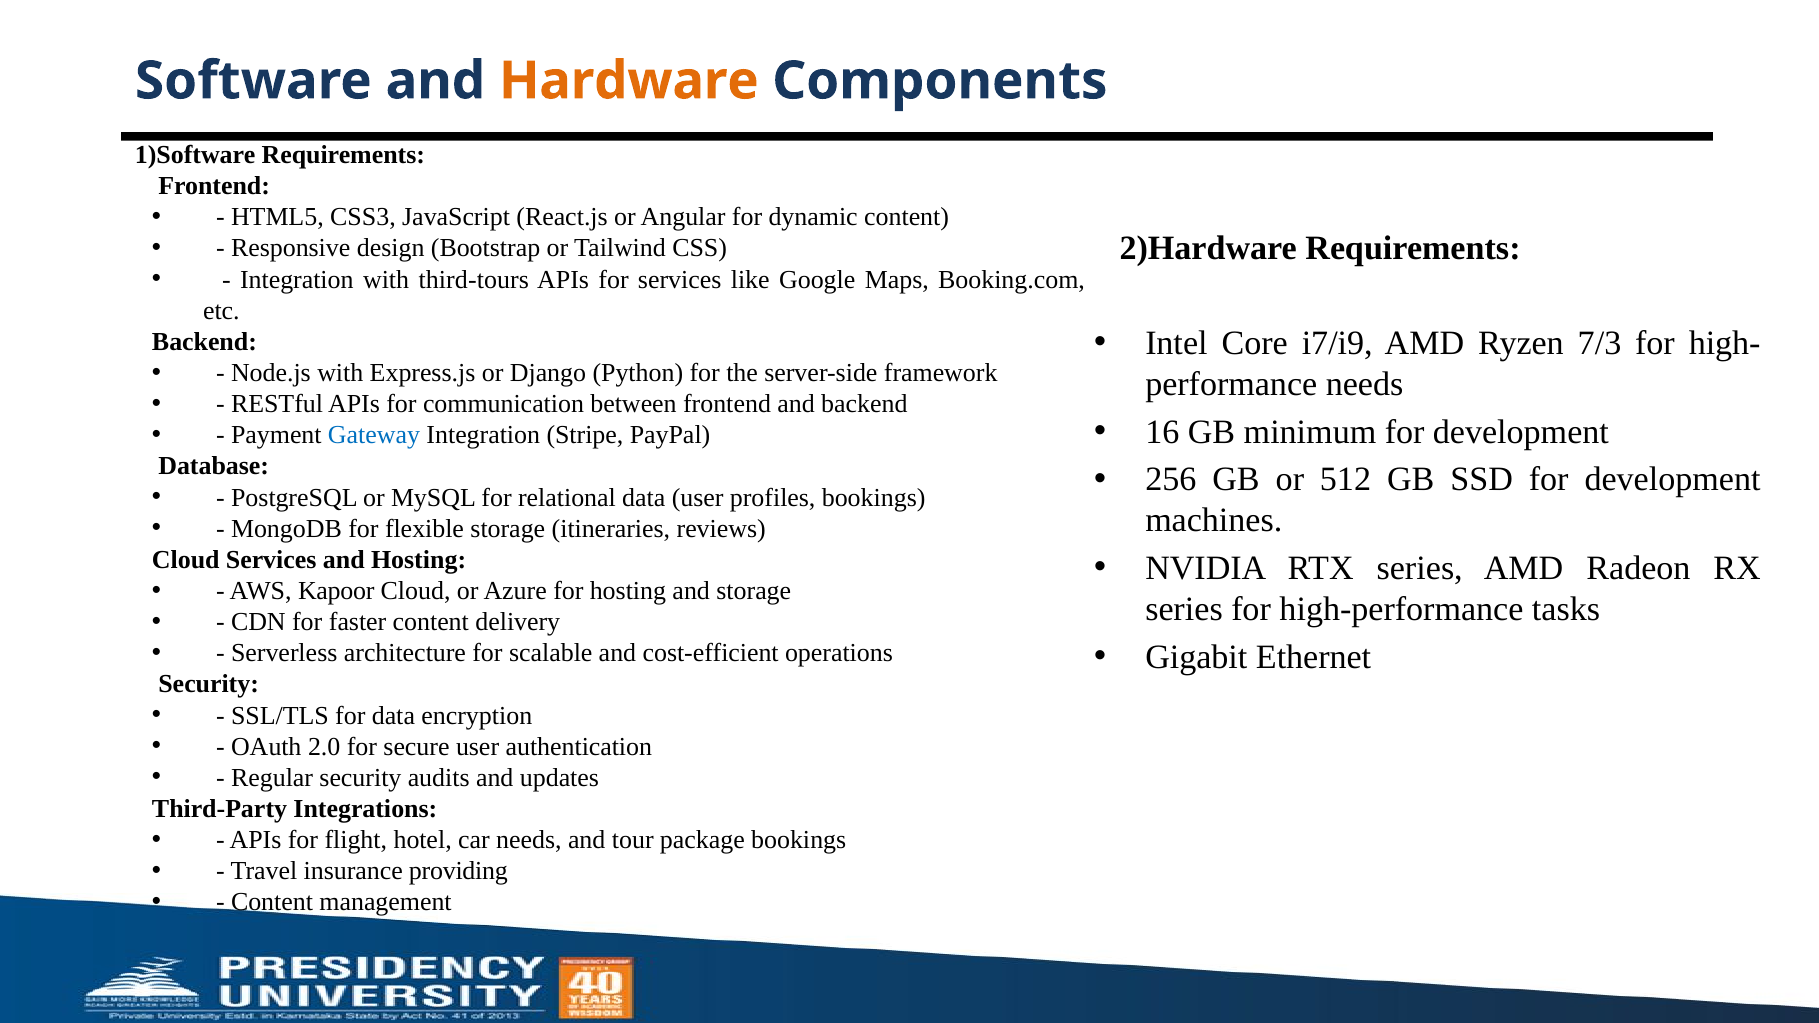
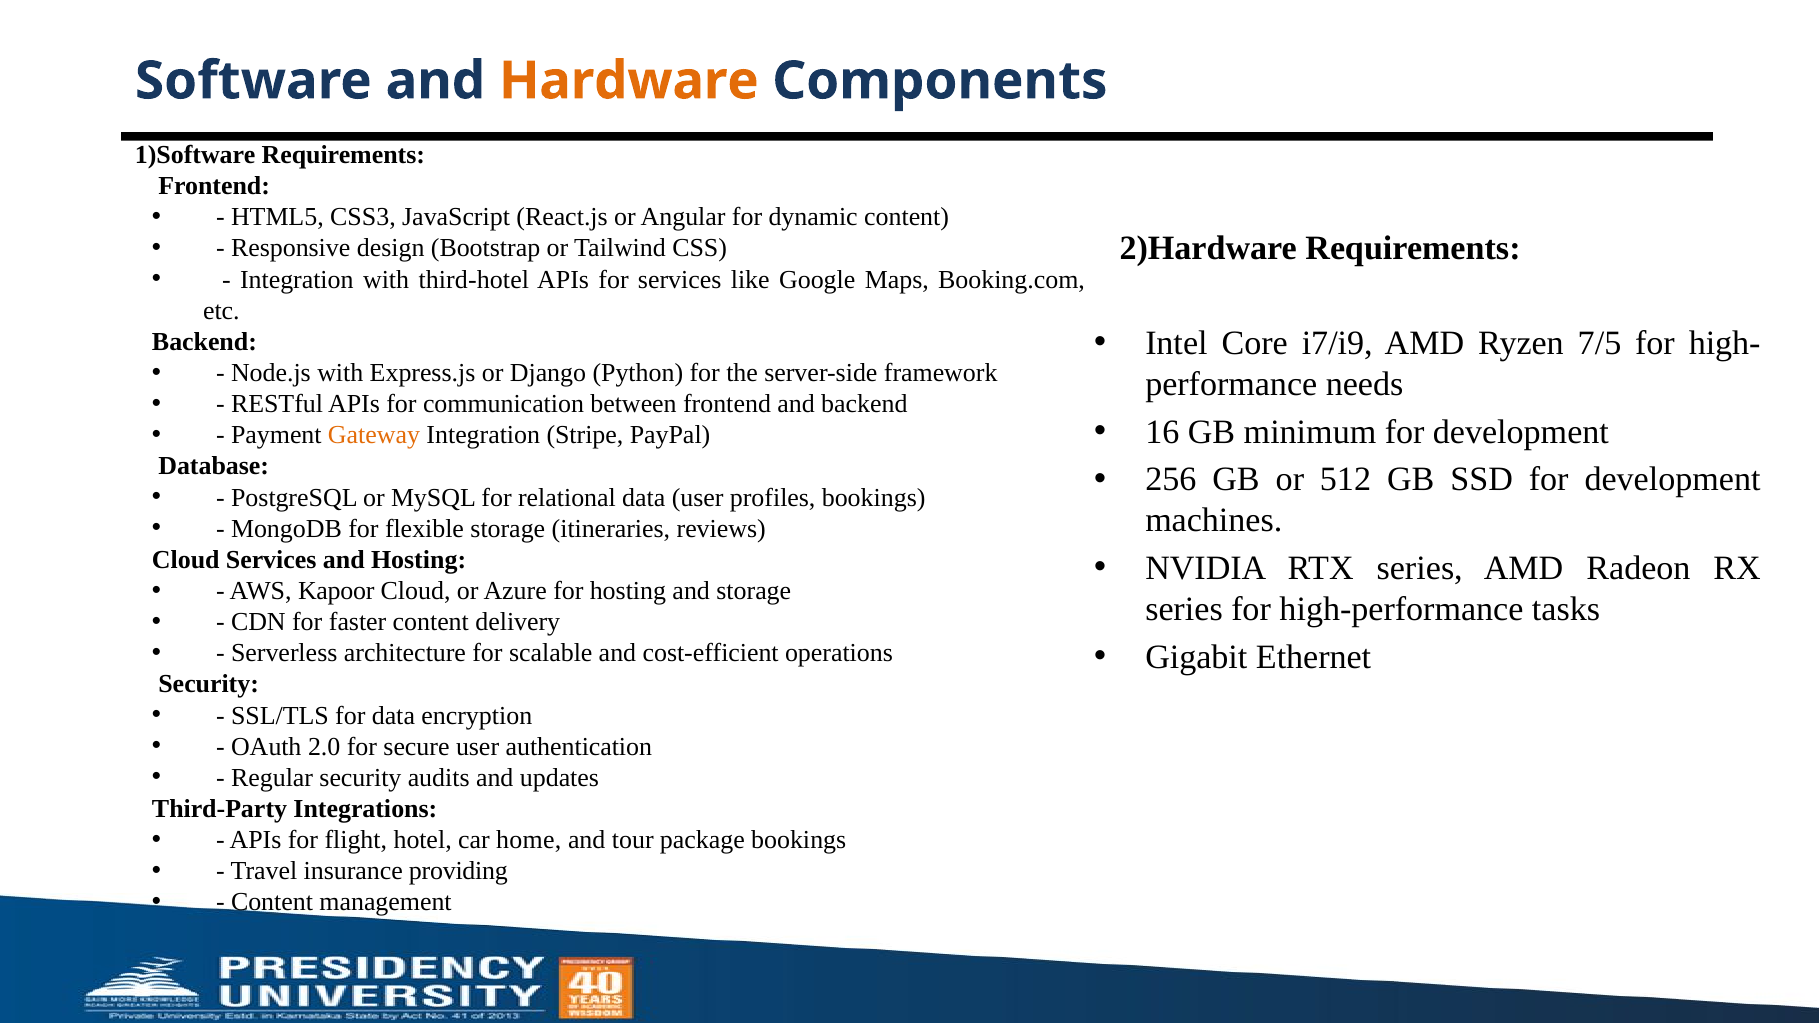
third-tours: third-tours -> third-hotel (474, 280)
7/3: 7/3 -> 7/5 (1600, 343)
Gateway colour: blue -> orange (374, 435)
car needs: needs -> home (529, 840)
